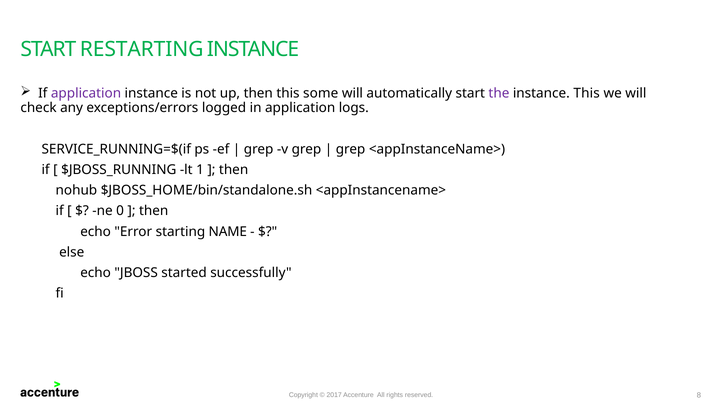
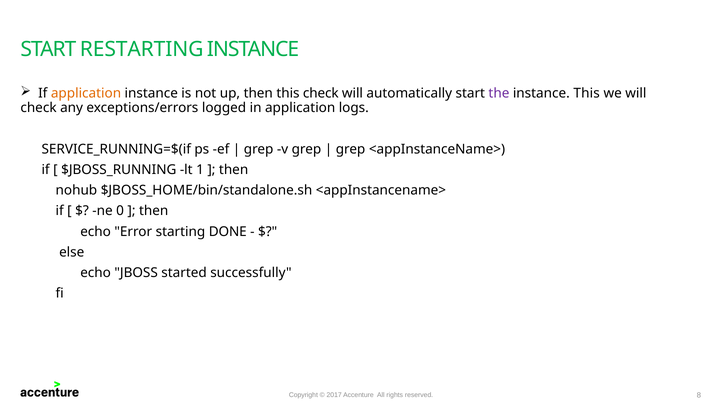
application colour: purple -> orange (86, 93)
this some: some -> check (321, 93)
NAME: NAME -> DONE (228, 232)
